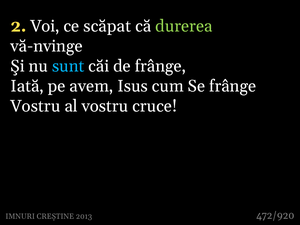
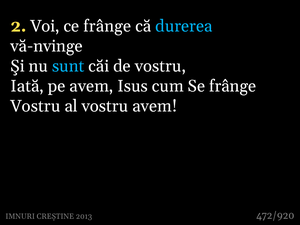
ce scăpat: scăpat -> frânge (107, 26)
durerea colour: light green -> light blue (184, 26)
de frânge: frânge -> vostru (160, 66)
vostru cruce: cruce -> avem (155, 106)
